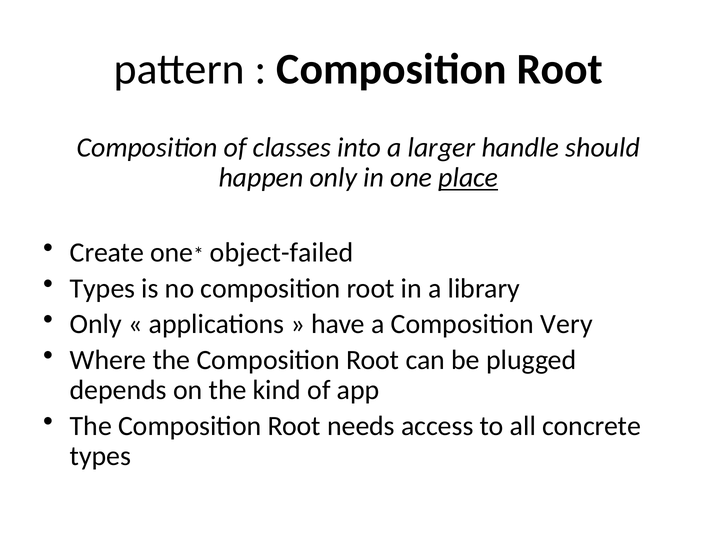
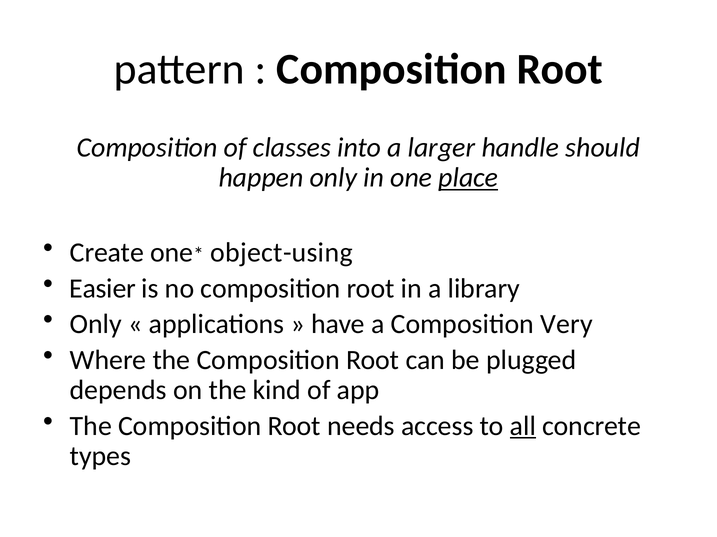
object-failed: object-failed -> object-using (282, 253)
Types: Types -> Easier (103, 289)
all underline: none -> present (523, 426)
